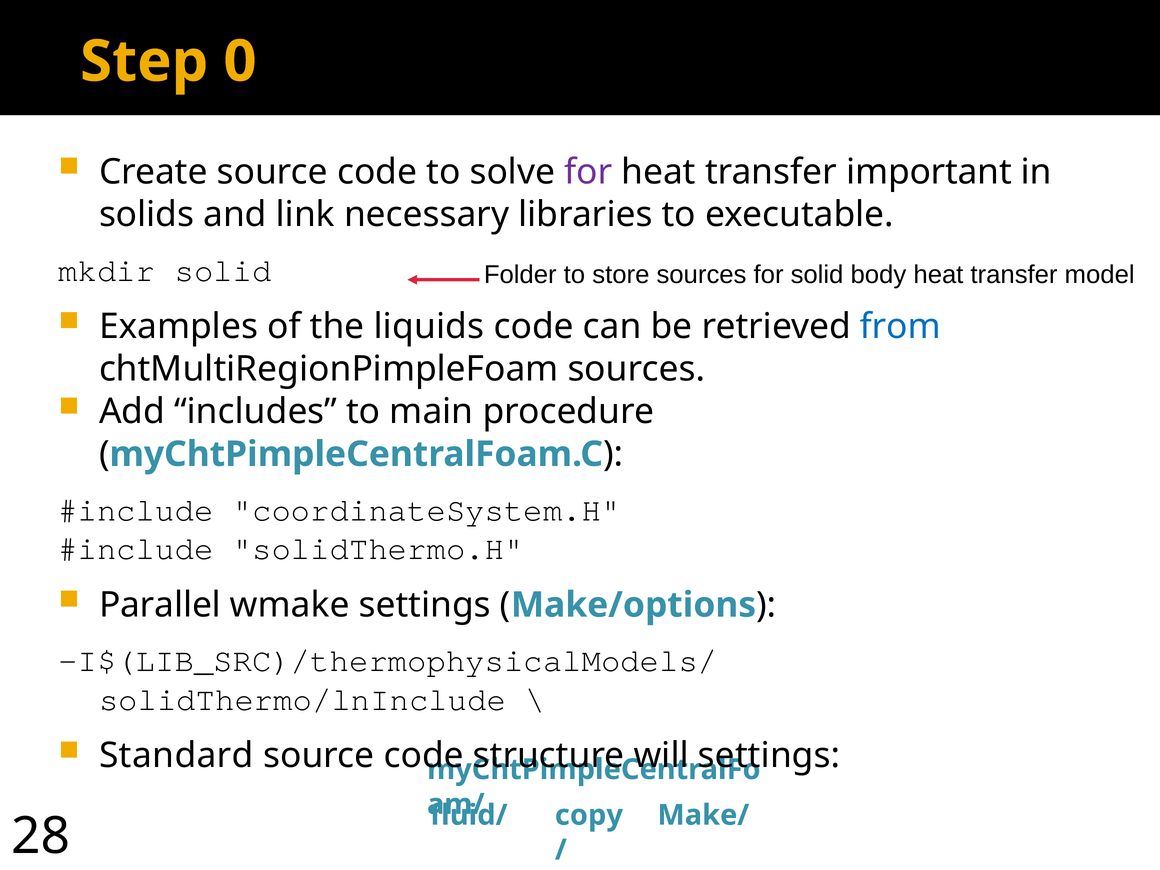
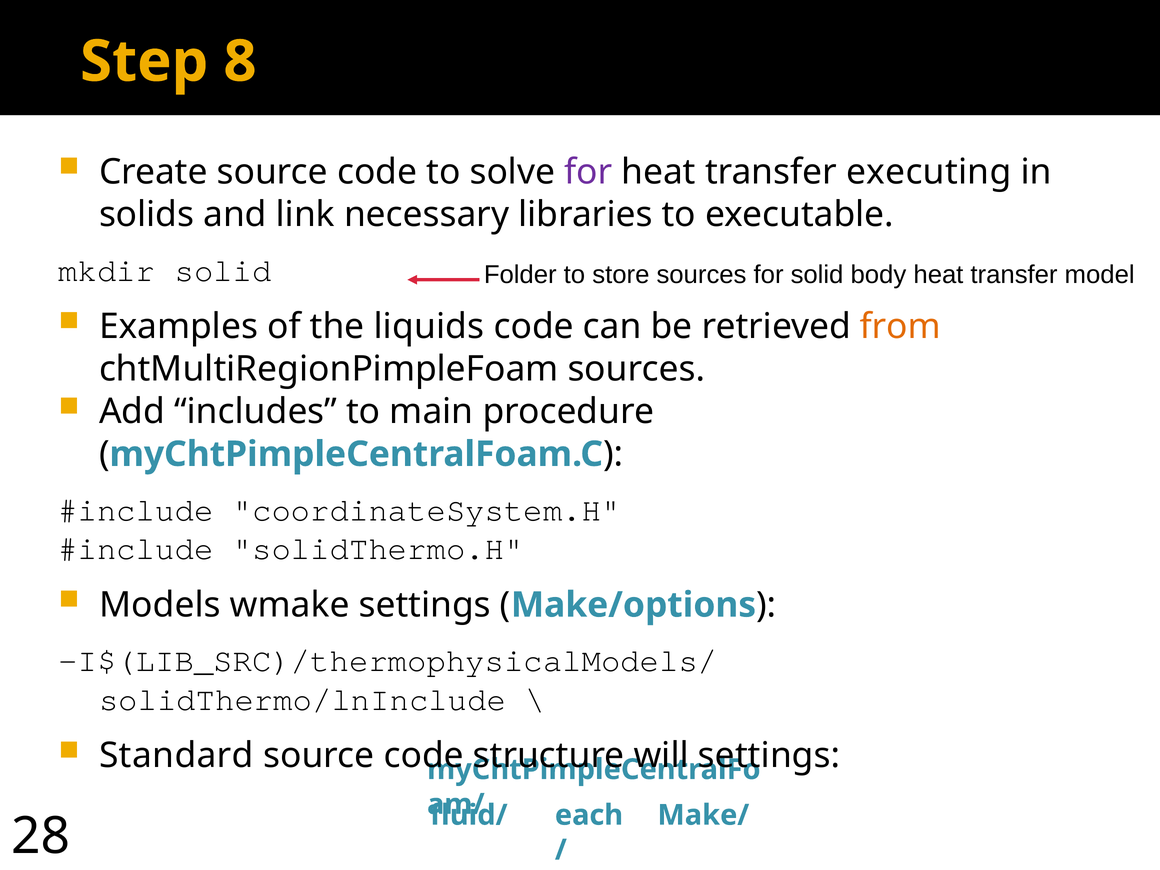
0: 0 -> 8 (240, 62)
important: important -> executing (929, 172)
from colour: blue -> orange (900, 327)
Parallel: Parallel -> Models (160, 605)
copy: copy -> each (589, 815)
